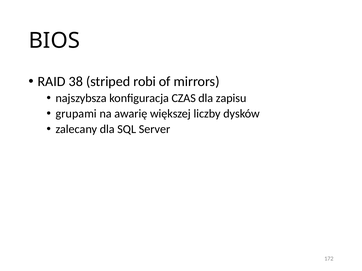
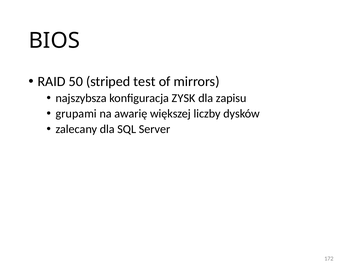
38: 38 -> 50 (76, 82)
robi: robi -> test (144, 82)
CZAS: CZAS -> ZYSK (184, 98)
